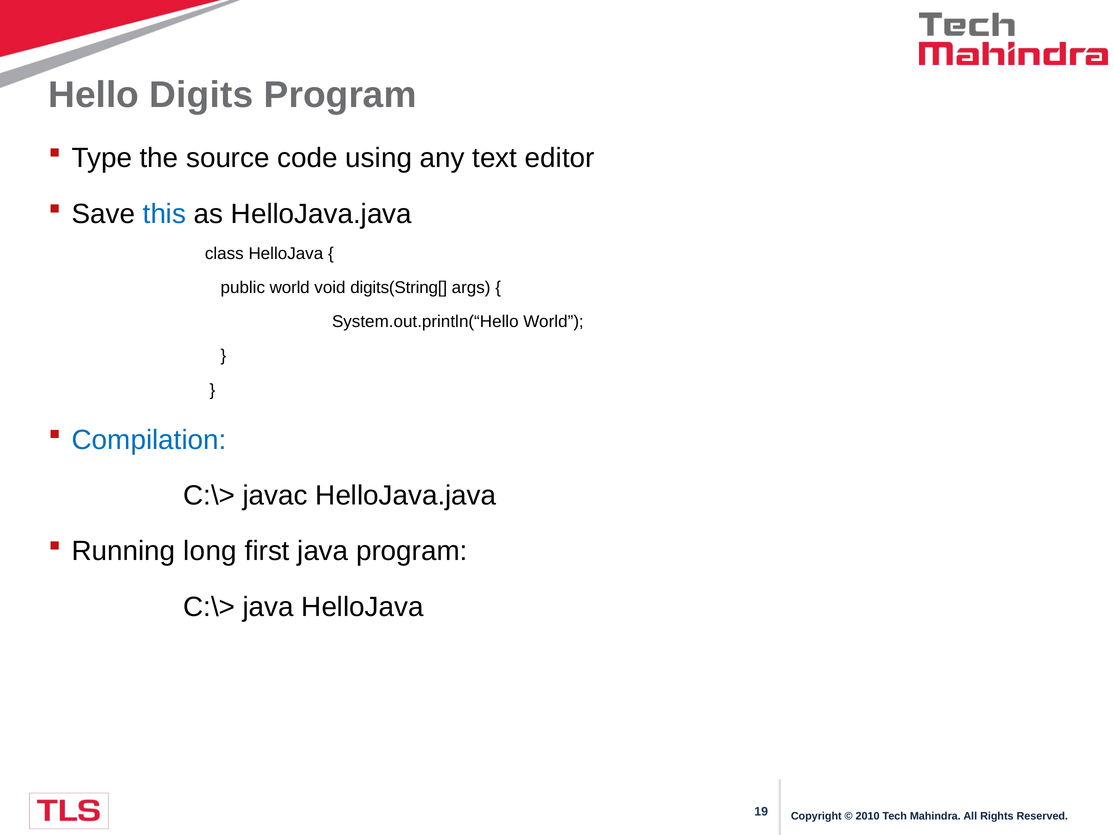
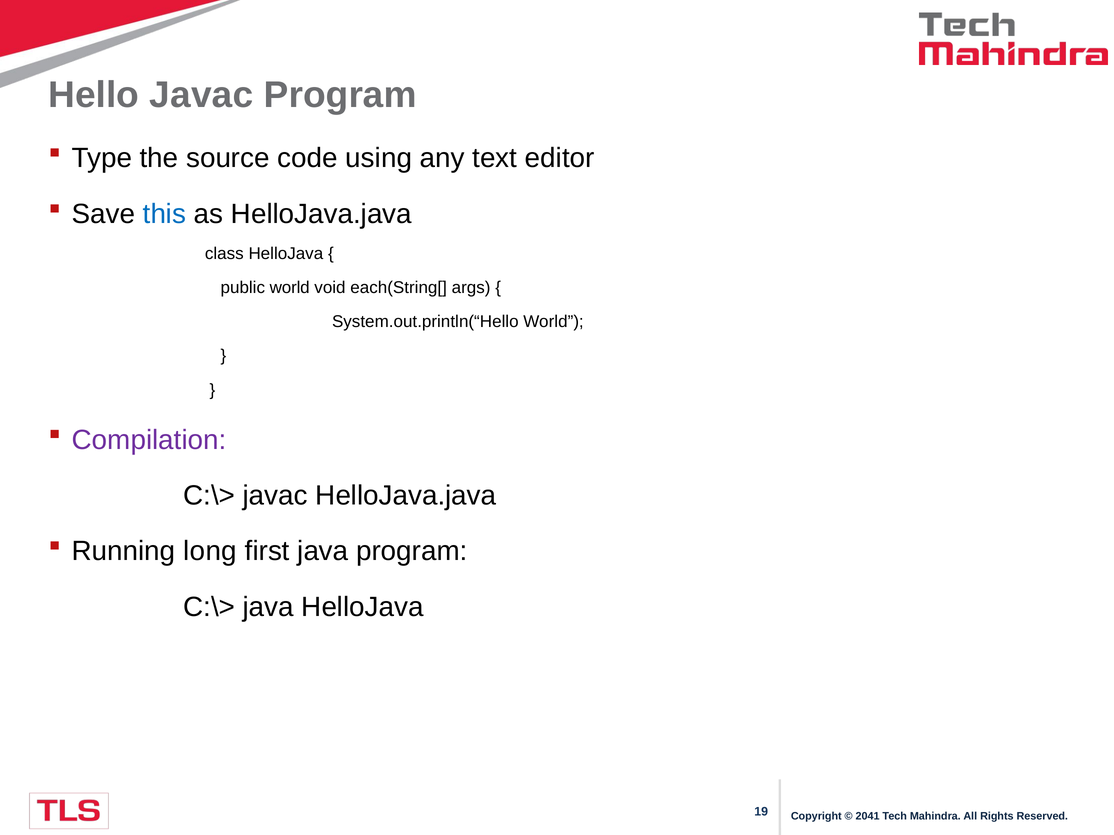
Hello Digits: Digits -> Javac (201, 95)
digits(String[: digits(String[ -> each(String[ (399, 288)
Compilation colour: blue -> purple (149, 440)
2010: 2010 -> 2041 (868, 817)
